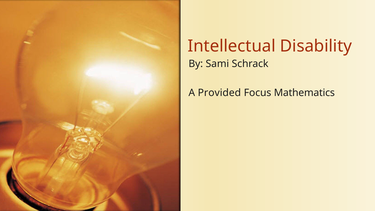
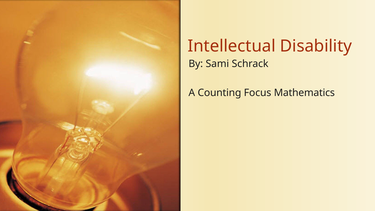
Provided: Provided -> Counting (219, 93)
